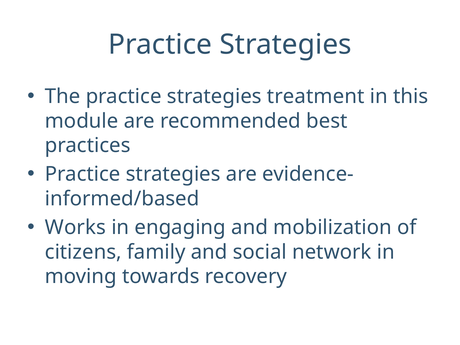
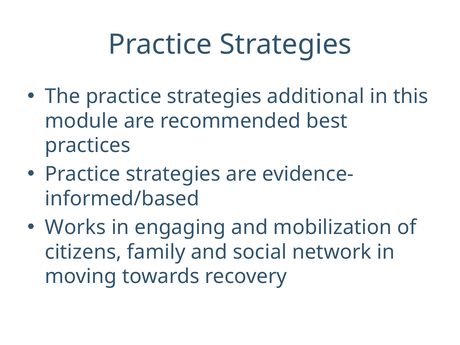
treatment: treatment -> additional (316, 96)
